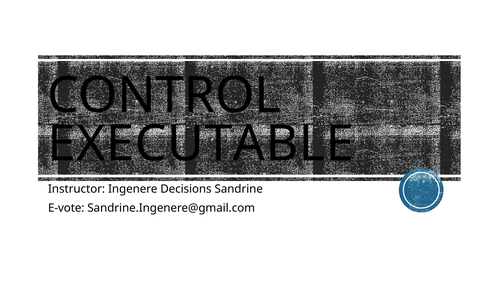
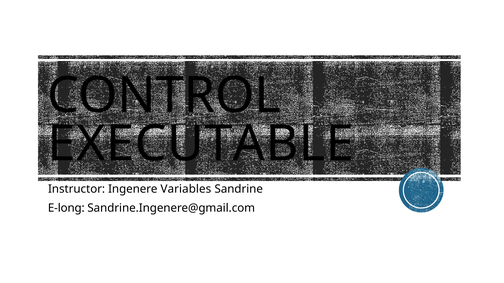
Decisions: Decisions -> Variables (186, 189)
E-vote: E-vote -> E-long (66, 208)
